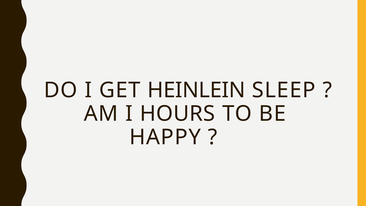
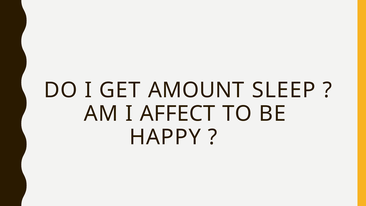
HEINLEIN: HEINLEIN -> AMOUNT (196, 90)
HOURS: HOURS -> AFFECT (177, 114)
